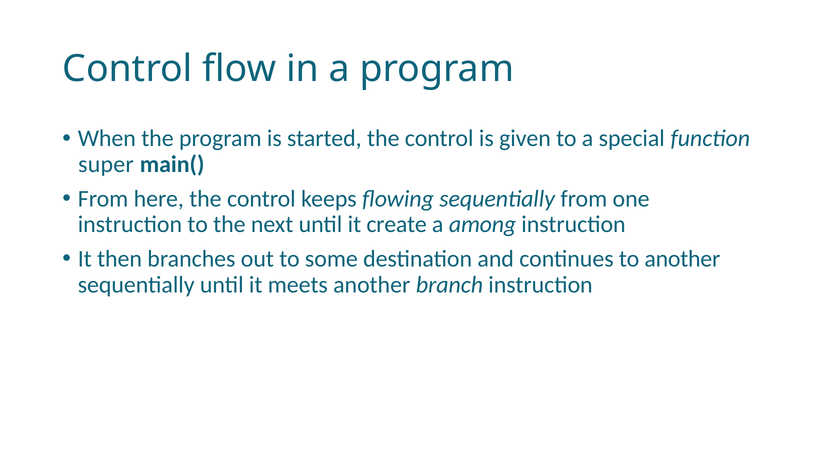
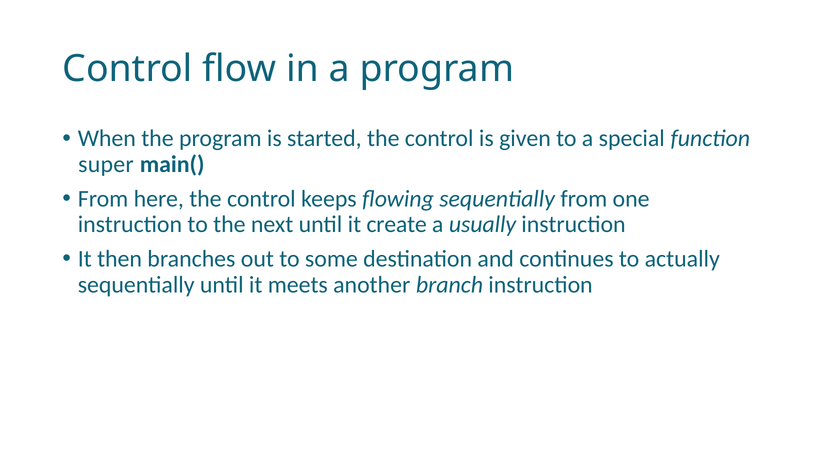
among: among -> usually (483, 224)
to another: another -> actually (682, 259)
